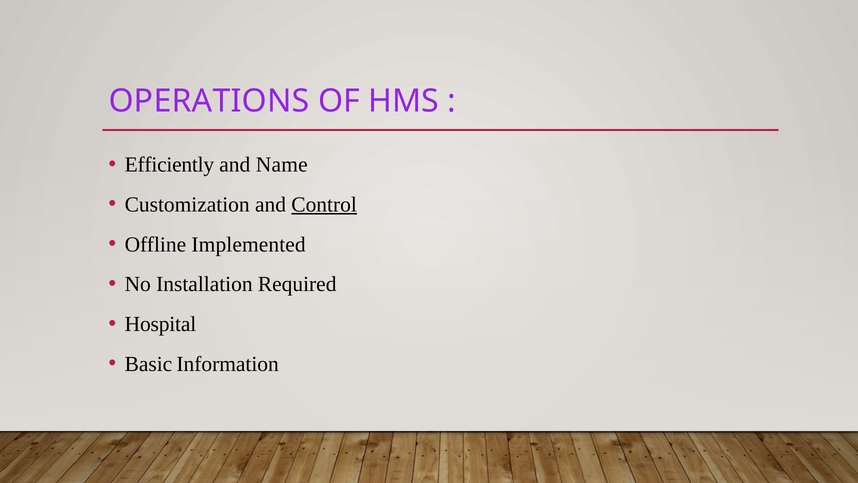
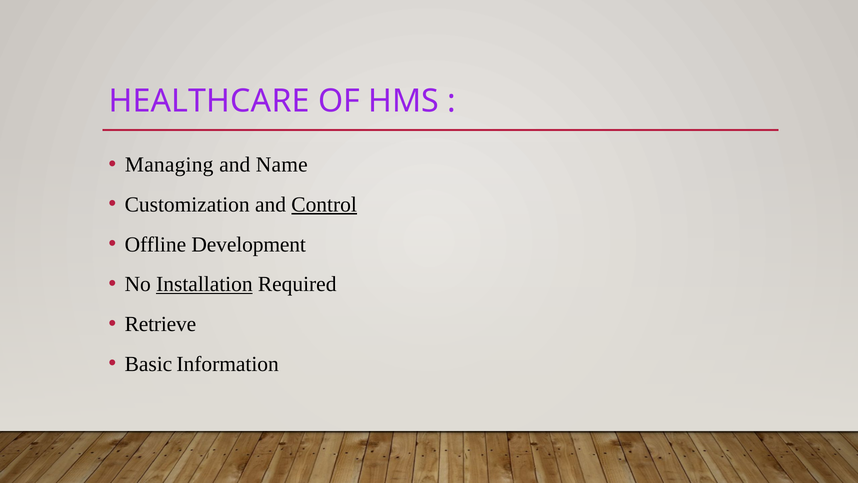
OPERATIONS: OPERATIONS -> HEALTHCARE (209, 101)
Efficiently: Efficiently -> Managing (169, 165)
Implemented: Implemented -> Development (249, 244)
Installation underline: none -> present (204, 284)
Hospital: Hospital -> Retrieve (160, 324)
